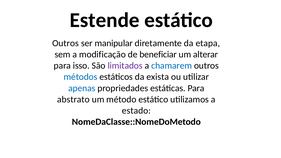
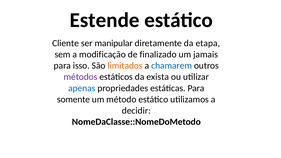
Outros: Outros -> Cliente (66, 43)
beneficiar: beneficiar -> finalizado (158, 54)
alterar: alterar -> jamais (206, 54)
limitados colour: purple -> orange (125, 66)
métodos colour: blue -> purple (81, 77)
abstrato: abstrato -> somente (73, 99)
estado: estado -> decidir (136, 111)
